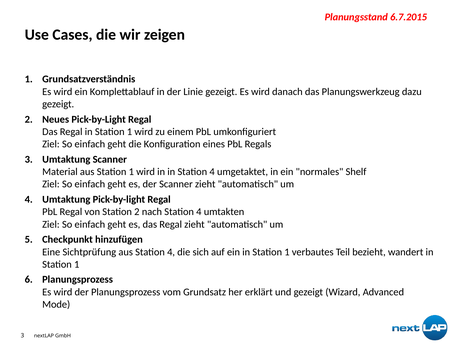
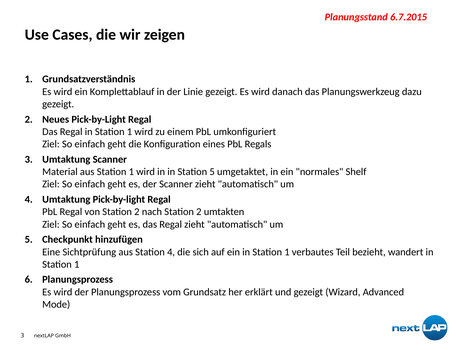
in Station 4: 4 -> 5 (212, 172)
nach Station 4: 4 -> 2 (199, 212)
